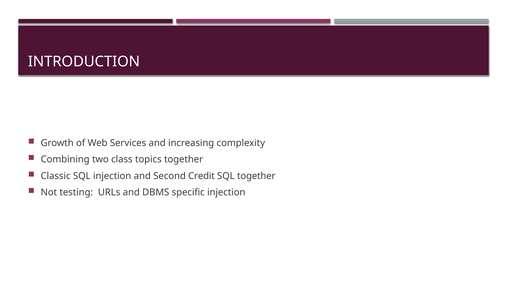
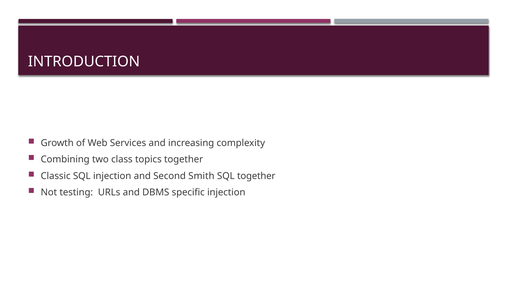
Credit: Credit -> Smith (201, 176)
